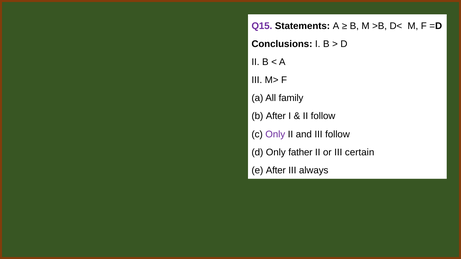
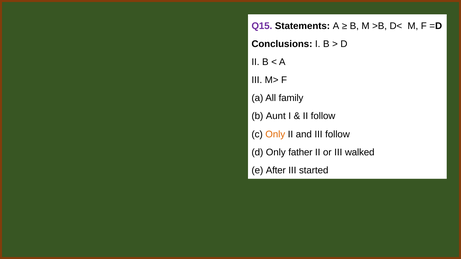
b After: After -> Aunt (276, 116)
Only colour: purple -> orange (275, 134)
certain: certain -> walked (360, 152)
always: always -> started (314, 170)
